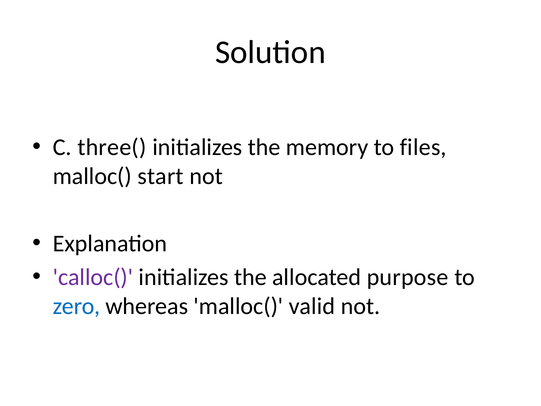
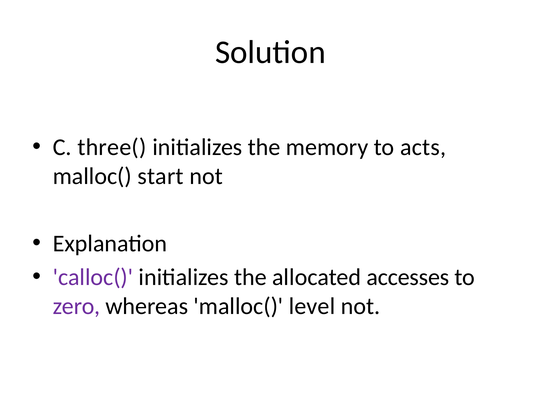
files: files -> acts (423, 147)
purpose: purpose -> accesses (408, 277)
zero colour: blue -> purple (76, 306)
valid: valid -> level (312, 306)
